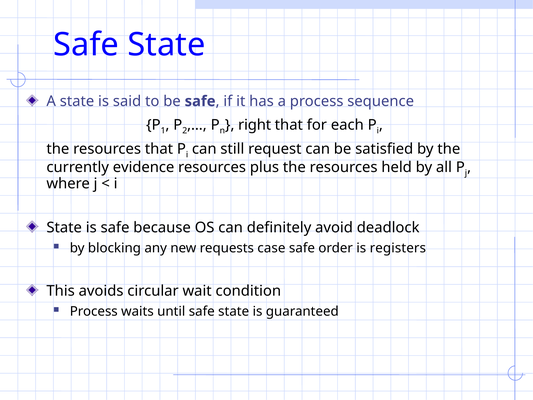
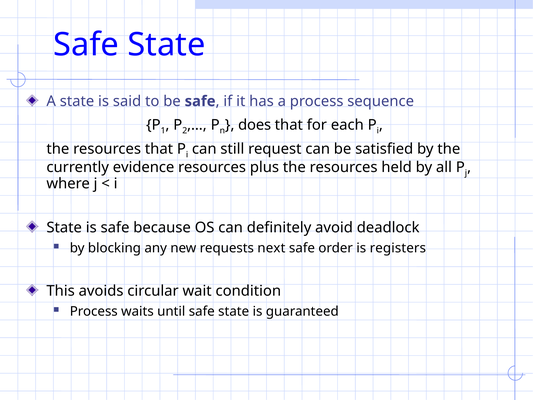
right: right -> does (255, 125)
case: case -> next (271, 248)
